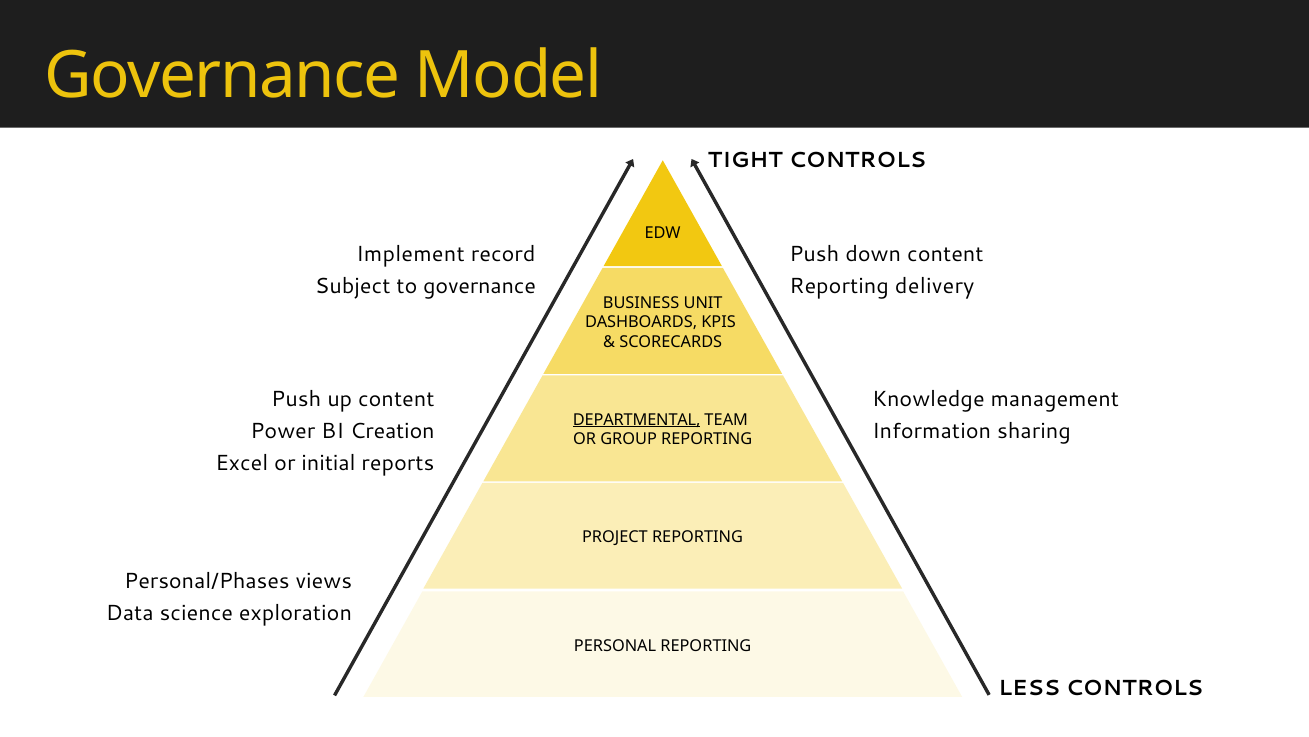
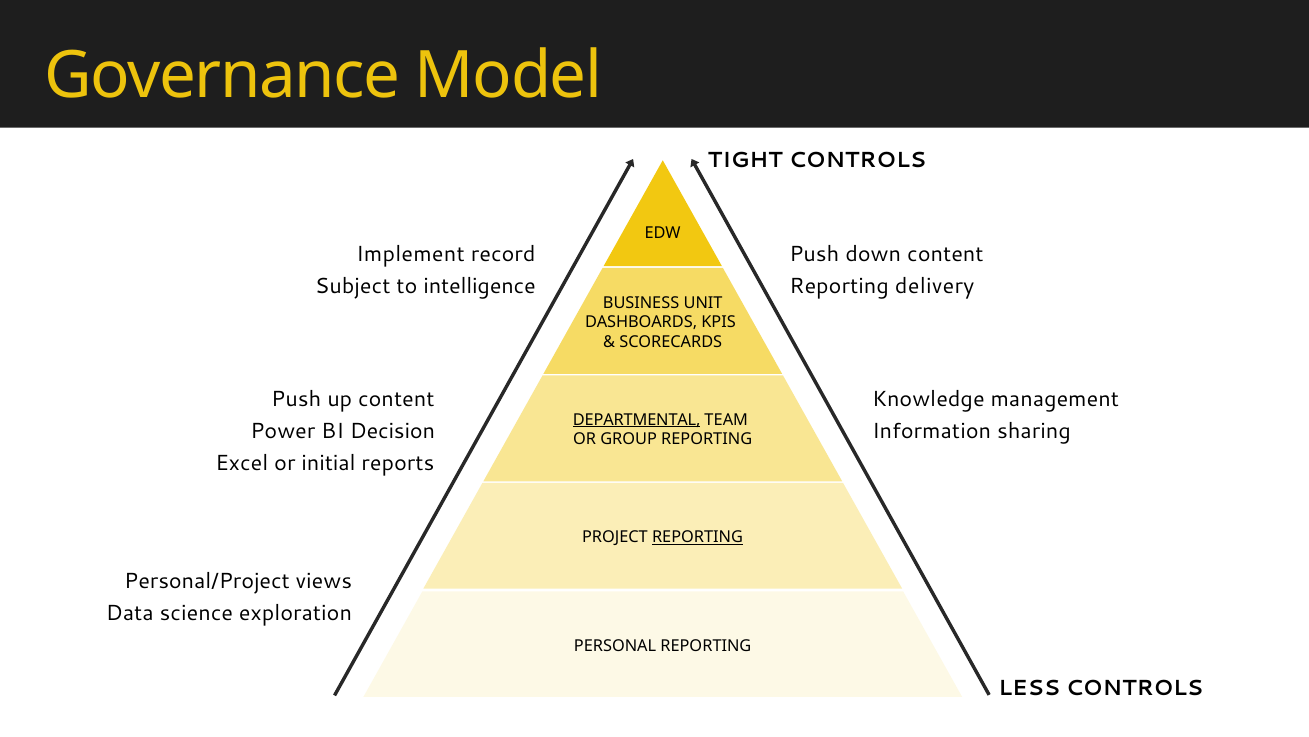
to governance: governance -> intelligence (480, 286)
Creation: Creation -> Decision (392, 431)
REPORTING underline: none -> present (698, 537)
Personal/Phases: Personal/Phases -> Personal/Project (207, 581)
